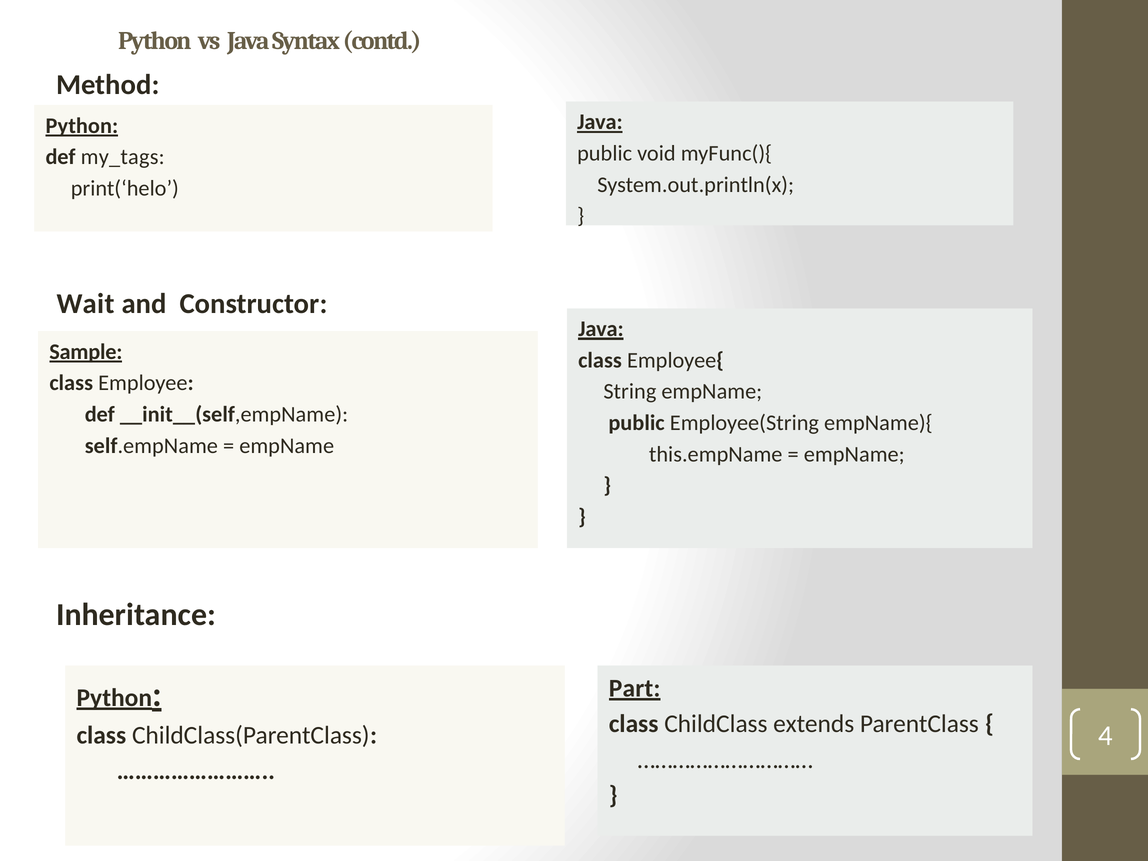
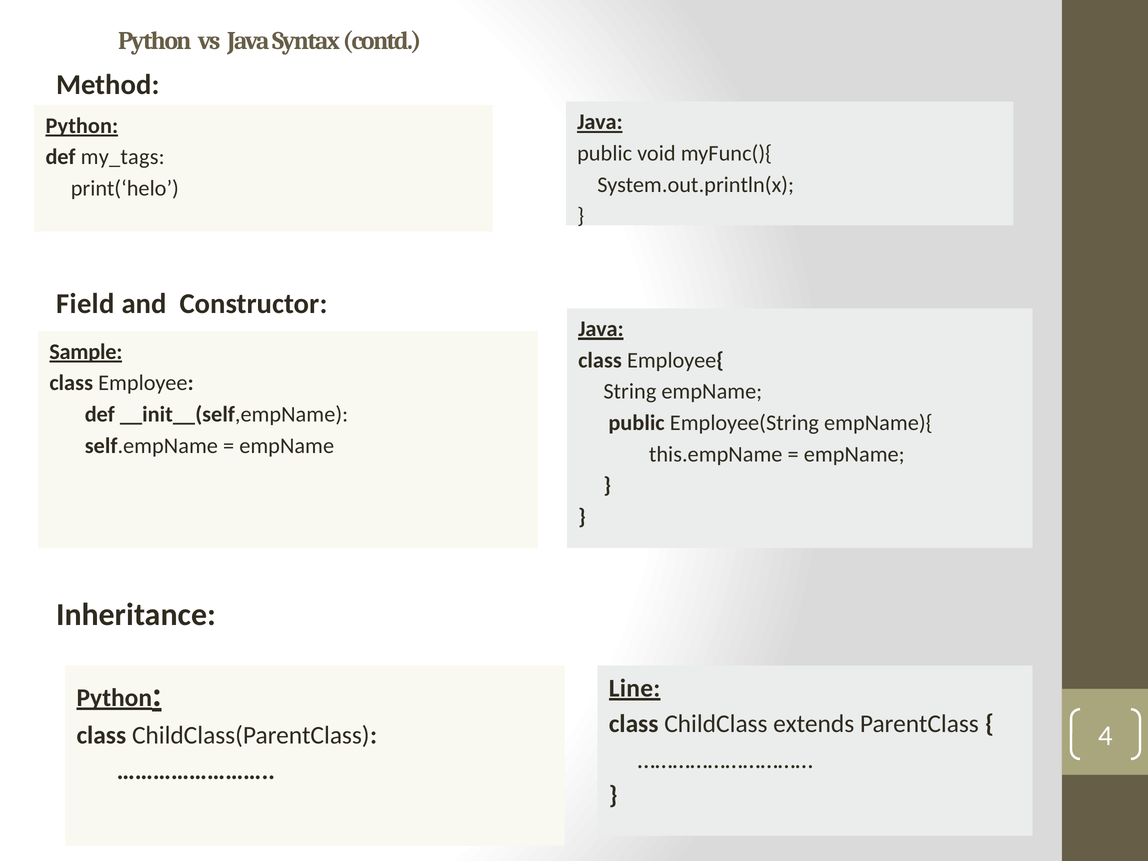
Wait: Wait -> Field (86, 304)
Part: Part -> Line (635, 688)
